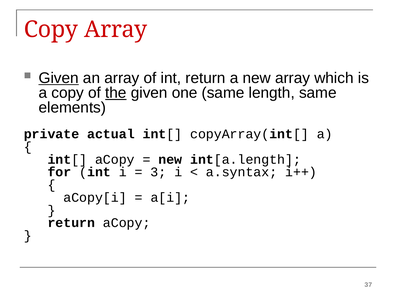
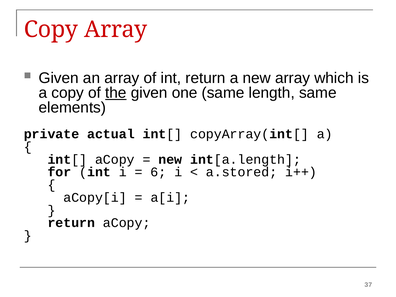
Given underline: present -> none (59, 78)
3: 3 -> 6 (158, 172)
a.syntax: a.syntax -> a.stored (242, 172)
